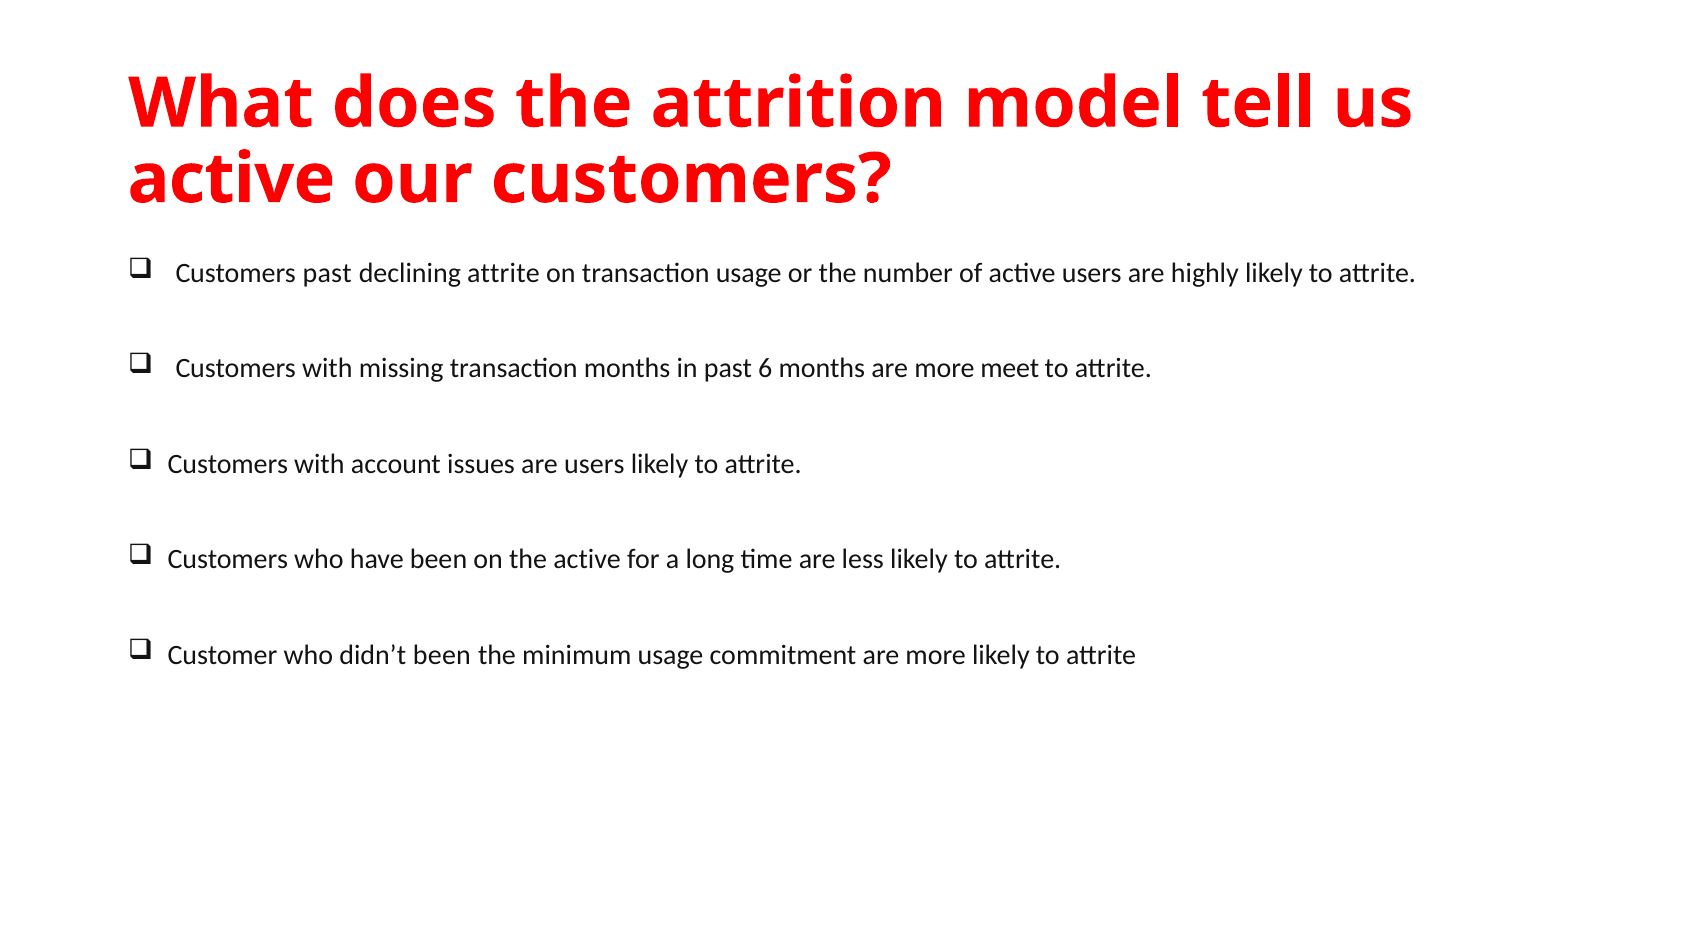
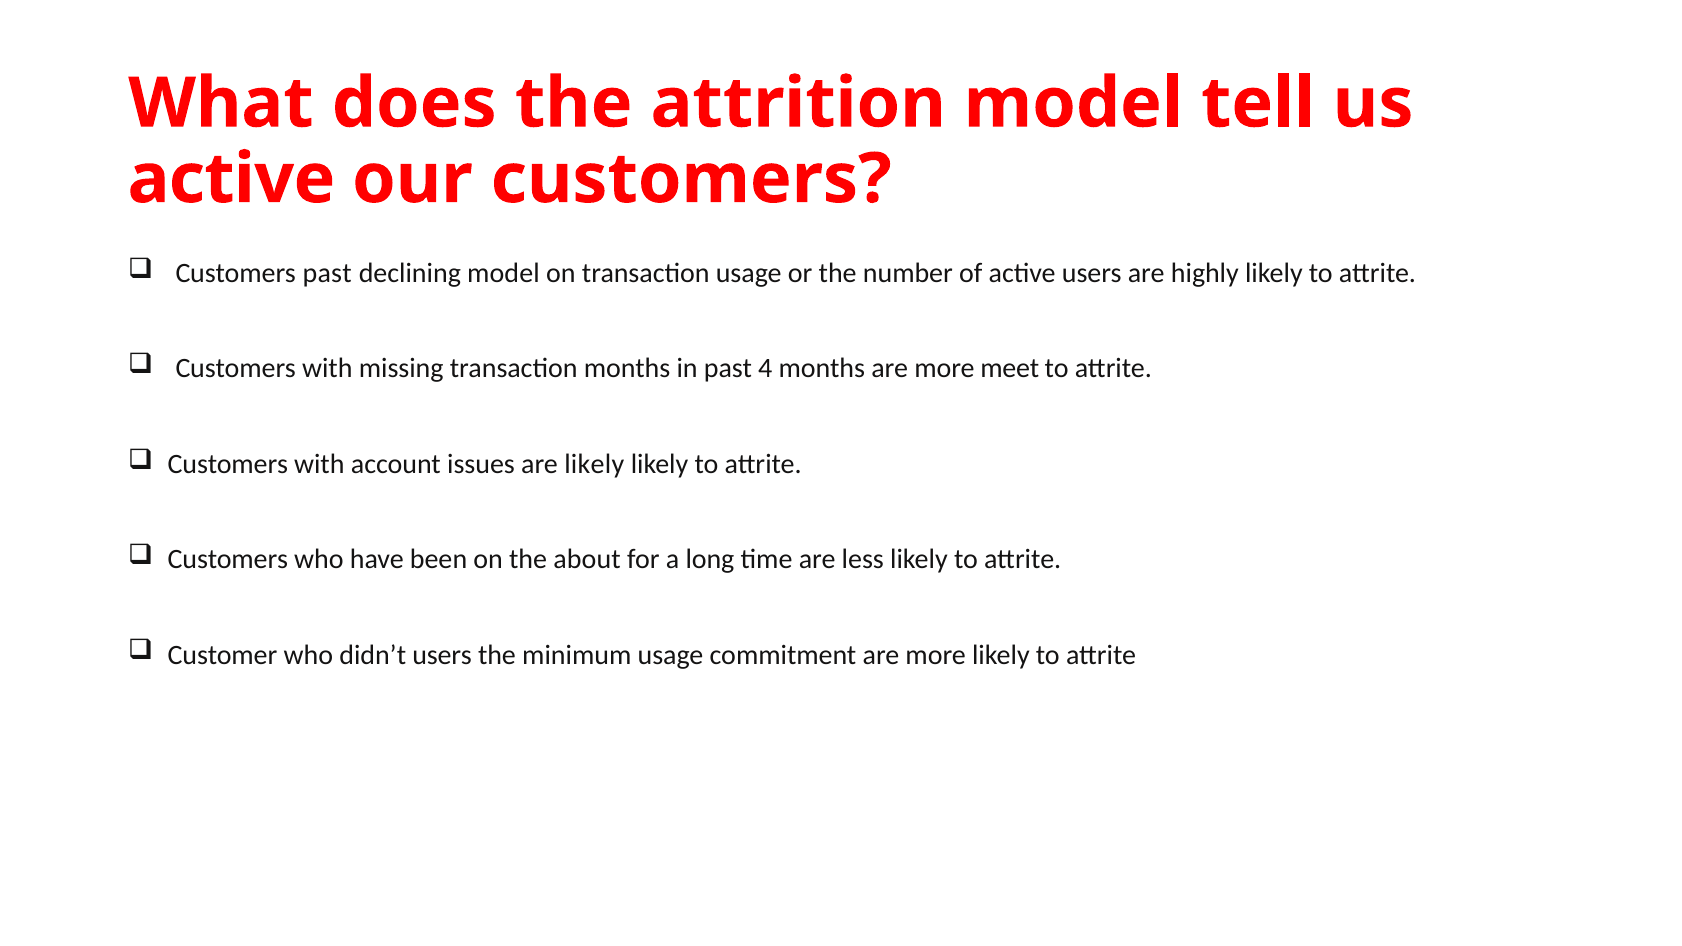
declining attrite: attrite -> model (503, 273)
6: 6 -> 4 (765, 369)
are users: users -> likely (594, 464)
the active: active -> about (587, 559)
didn’t been: been -> users (442, 655)
